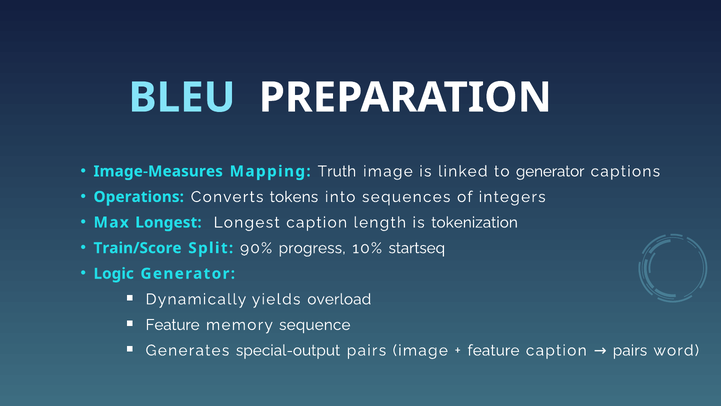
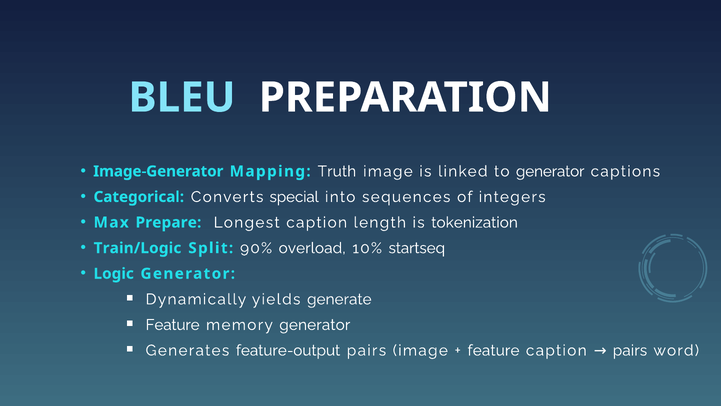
Image-Measures: Image-Measures -> Image-Generator (158, 171)
Operations: Operations -> Categorical (139, 197)
tokens: tokens -> special (294, 197)
Max Longest: Longest -> Prepare (168, 222)
Train/Score: Train/Score -> Train/Logic (137, 248)
progress: progress -> overload (312, 248)
overload: overload -> generate (339, 299)
memory sequence: sequence -> generator (315, 325)
special-output: special-output -> feature-output (288, 350)
